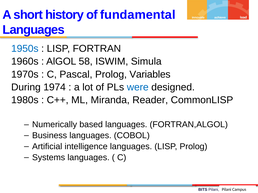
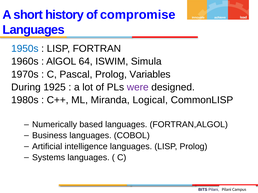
fundamental: fundamental -> compromise (138, 15)
58: 58 -> 64 (86, 62)
1974: 1974 -> 1925 (55, 87)
were colour: blue -> purple (138, 87)
Reader: Reader -> Logical (150, 100)
